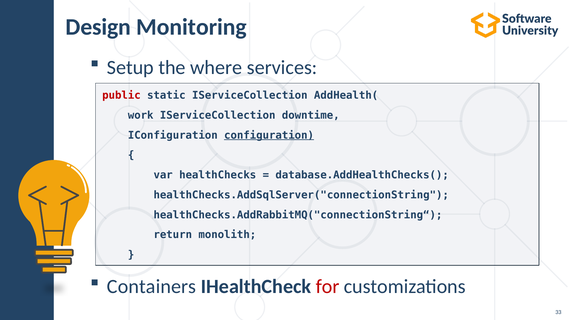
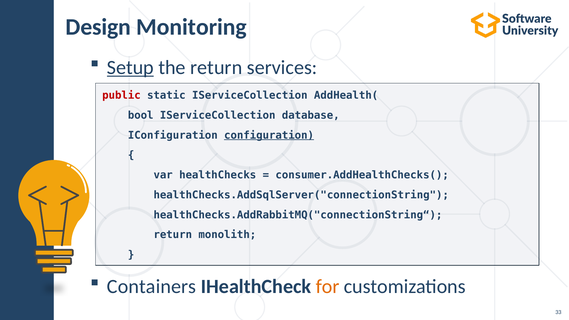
Setup underline: none -> present (130, 67)
the where: where -> return (216, 67)
work: work -> bool (141, 115)
downtime: downtime -> database (311, 115)
database.AddHealthChecks(: database.AddHealthChecks( -> consumer.AddHealthChecks( (362, 175)
for colour: red -> orange (328, 286)
